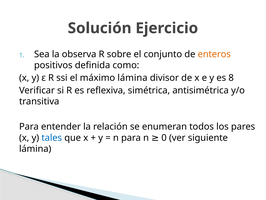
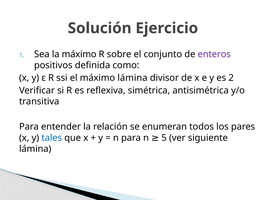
la observa: observa -> máximo (79, 54)
enteros colour: orange -> purple (214, 54)
8: 8 -> 2 (231, 78)
0: 0 -> 5 (164, 137)
